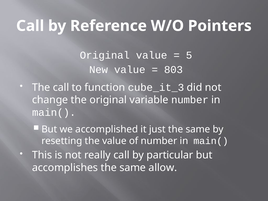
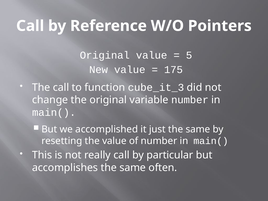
803: 803 -> 175 (173, 70)
allow: allow -> often (163, 168)
